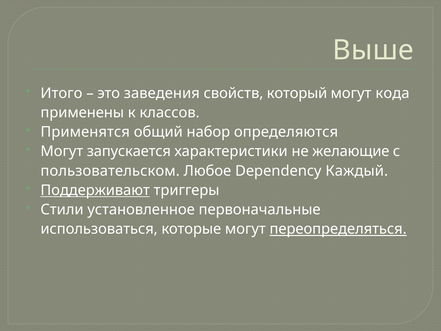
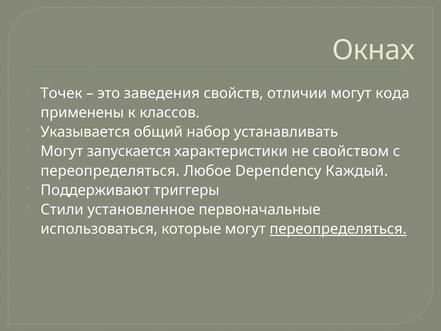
Выше: Выше -> Окнах (373, 50)
Итого: Итого -> Точек (61, 93)
который: который -> отличии (297, 93)
Применятся: Применятся -> Указывается (85, 132)
определяются: определяются -> устанавливать (286, 132)
желающие: желающие -> свойством (351, 151)
пользовательском: пользовательском -> переопределяться (110, 171)
Поддерживают underline: present -> none (95, 190)
